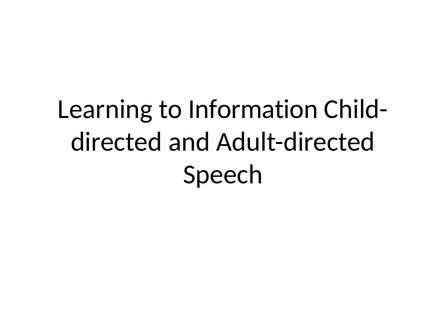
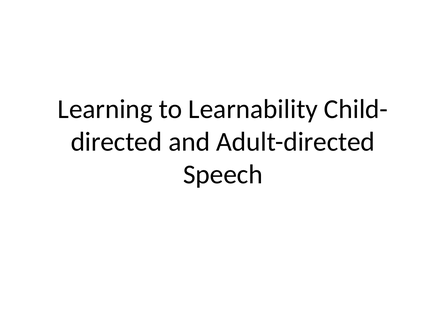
Information: Information -> Learnability (253, 109)
